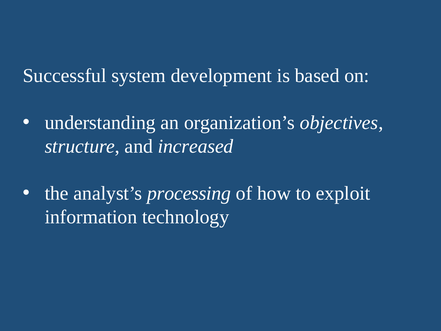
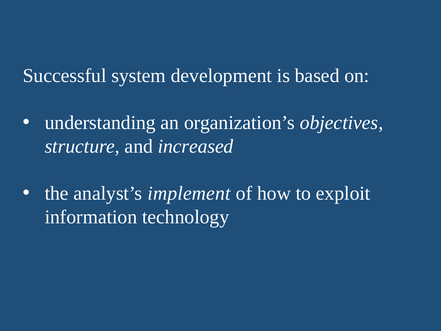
processing: processing -> implement (189, 193)
